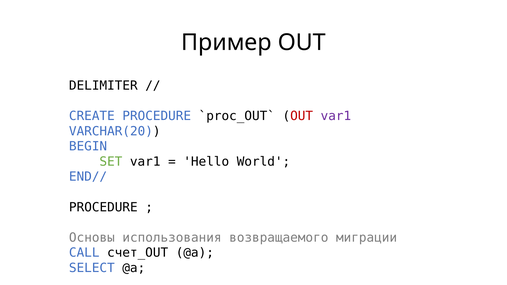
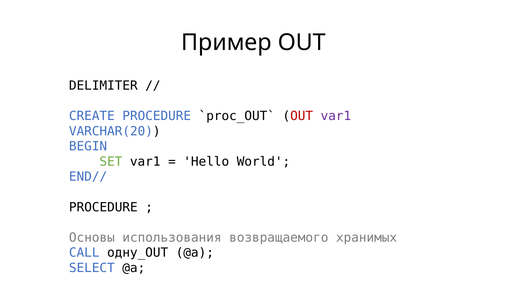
миграции: миграции -> хранимых (367, 238)
счет_OUT: счет_OUT -> одну_OUT (138, 253)
